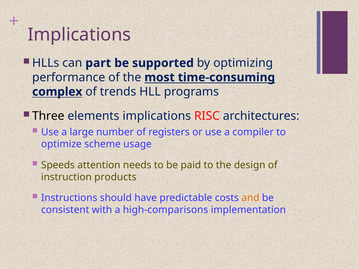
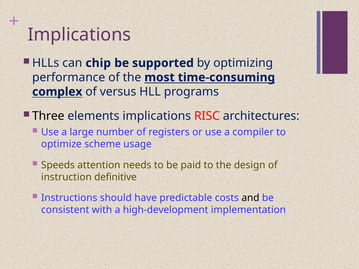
part: part -> chip (98, 63)
trends: trends -> versus (118, 92)
products: products -> definitive (115, 177)
and colour: orange -> black (250, 198)
high-comparisons: high-comparisons -> high-development (166, 210)
